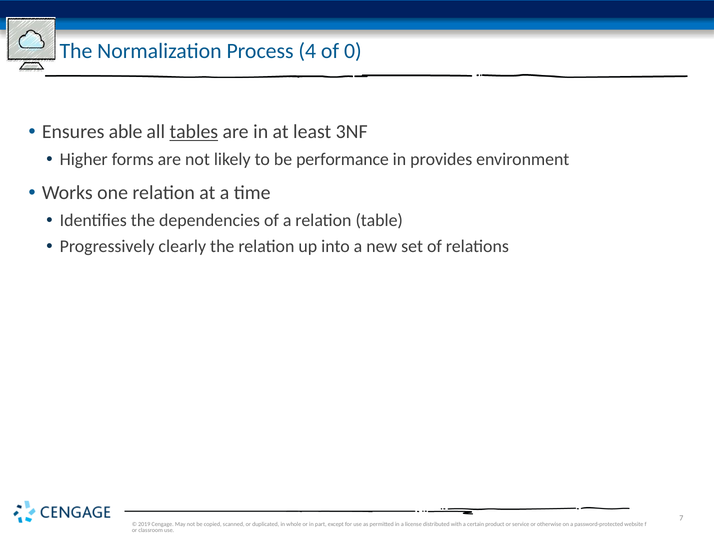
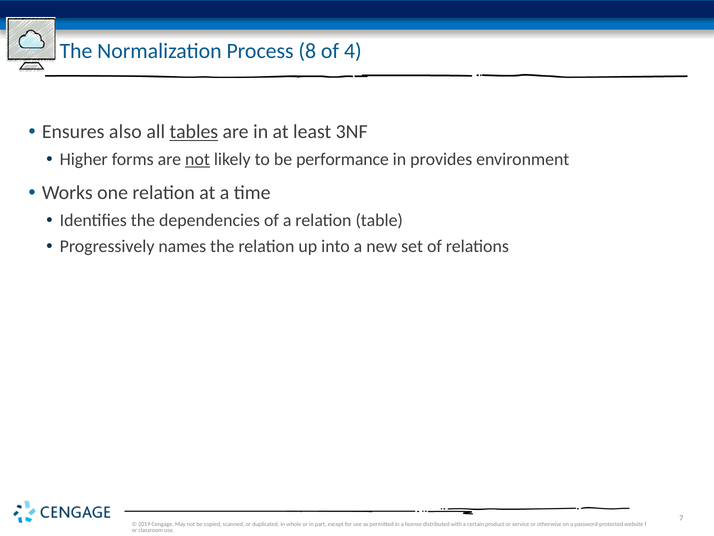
4: 4 -> 8 (307, 51)
0: 0 -> 4 (353, 51)
able: able -> also (125, 132)
not underline: none -> present (197, 159)
clearly: clearly -> names (182, 246)
